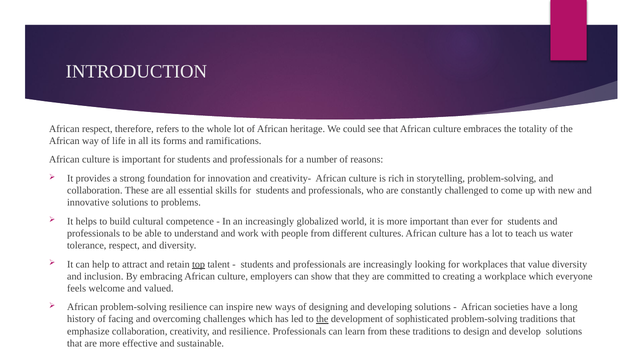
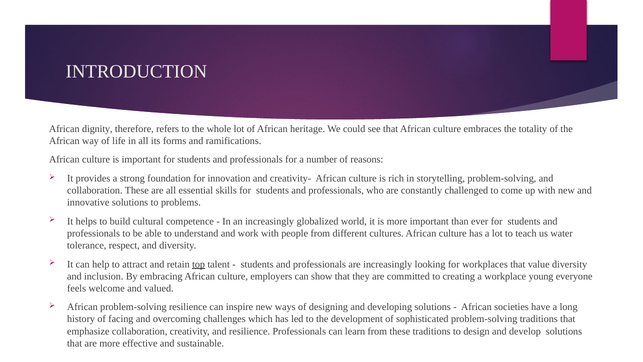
African respect: respect -> dignity (97, 129)
workplace which: which -> young (541, 276)
the underline: present -> none (322, 319)
